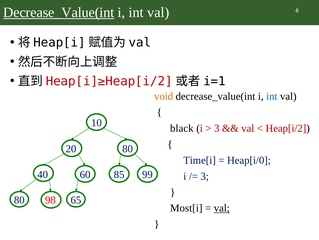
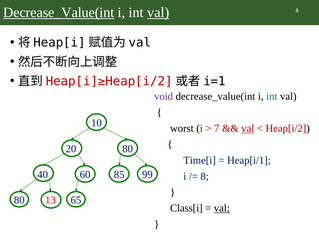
val underline: none -> present (158, 12)
void colour: orange -> purple (164, 96)
black: black -> worst (182, 128)
3: 3 -> 7 (217, 128)
val underline: none -> present (248, 128)
Heap[i/0: Heap[i/0 -> Heap[i/1 (249, 160)
3: 3 -> 8 (205, 176)
98: 98 -> 13 (50, 199)
Most[i: Most[i -> Class[i (186, 208)
